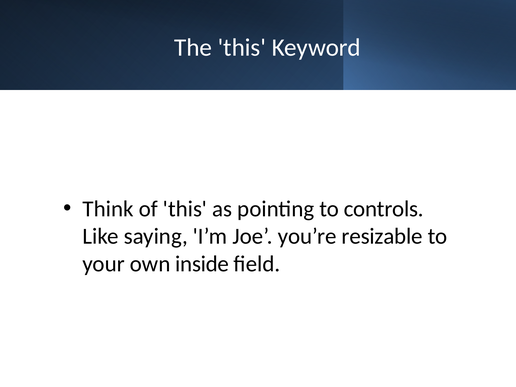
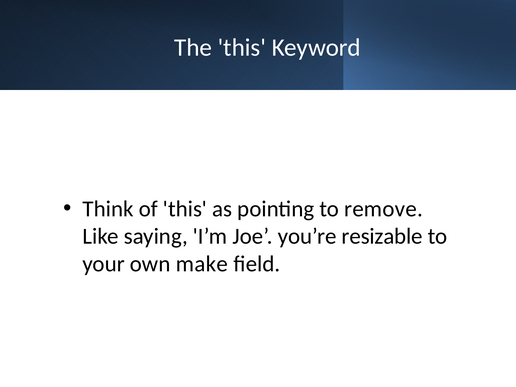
controls: controls -> remove (383, 209)
inside: inside -> make (202, 264)
